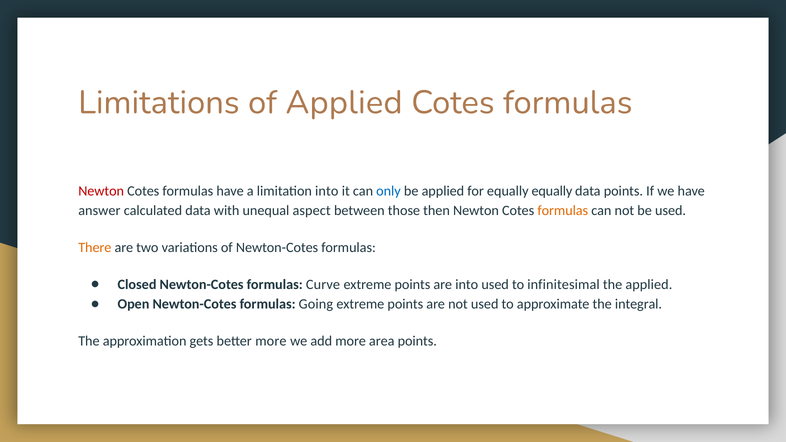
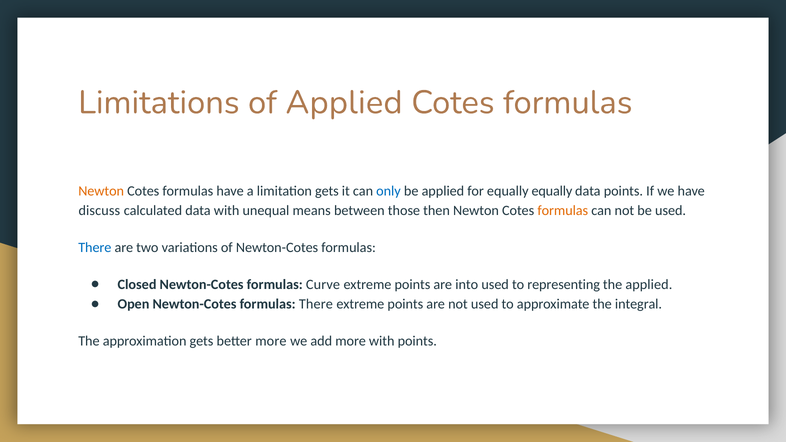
Newton colour: red -> orange (101, 191)
limitation into: into -> gets (327, 191)
answer: answer -> discuss (99, 211)
aspect: aspect -> means (312, 211)
There colour: orange -> blue (95, 248)
infinitesimal: infinitesimal -> representing (564, 285)
formulas Going: Going -> There (316, 304)
more area: area -> with (382, 341)
